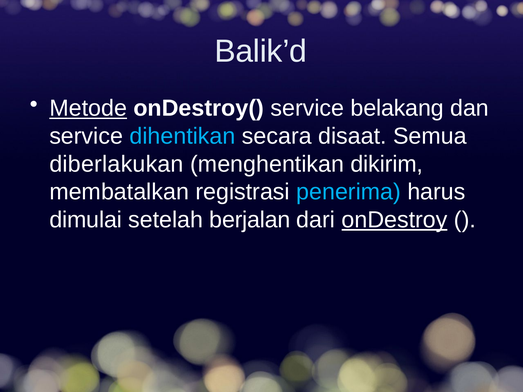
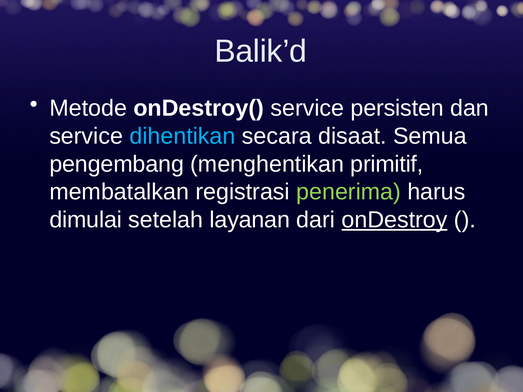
Metode underline: present -> none (88, 108)
belakang: belakang -> persisten (397, 108)
diberlakukan: diberlakukan -> pengembang (117, 164)
dikirim: dikirim -> primitif (387, 164)
penerima colour: light blue -> light green (349, 192)
berjalan: berjalan -> layanan (250, 220)
